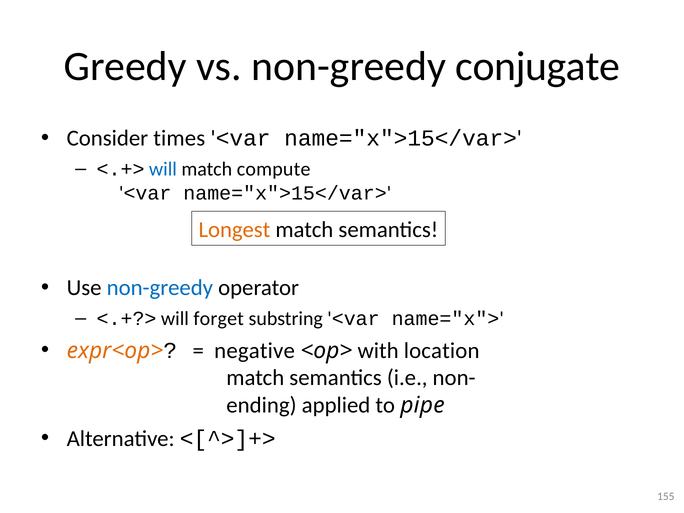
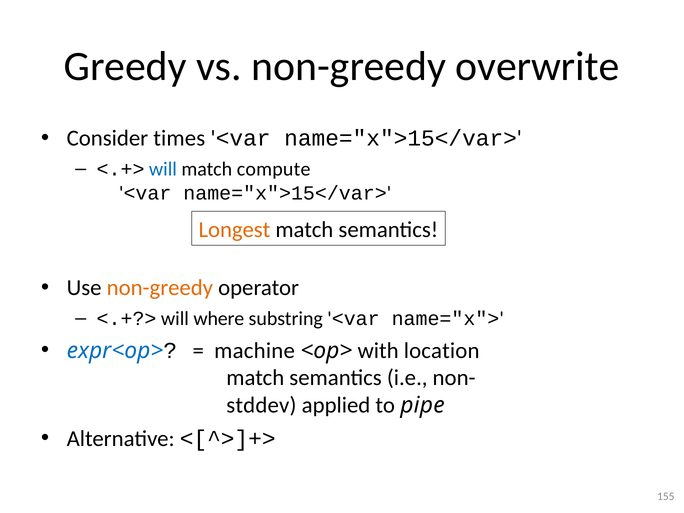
conjugate: conjugate -> overwrite (537, 66)
non-greedy colour: blue -> orange (160, 288)
forget: forget -> where (219, 319)
expr<op> colour: orange -> blue (115, 350)
negative: negative -> machine (255, 350)
ending: ending -> stddev (261, 405)
